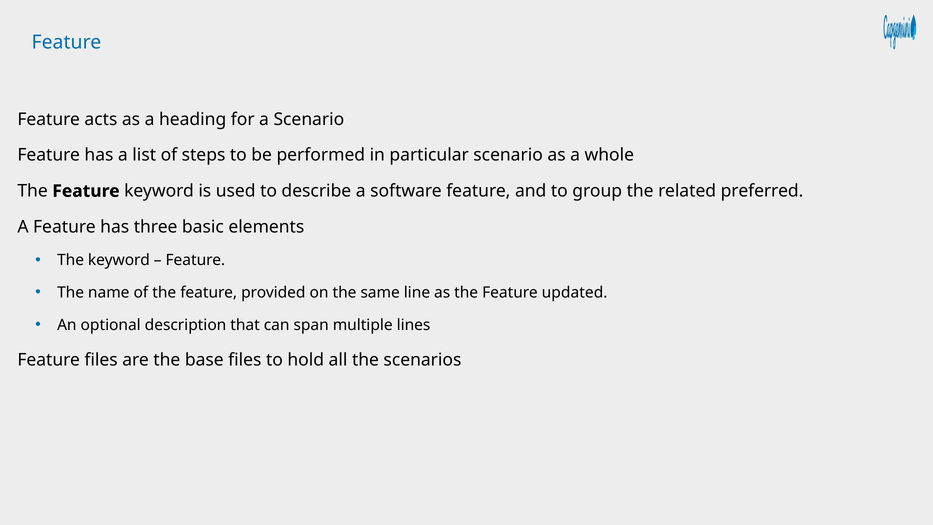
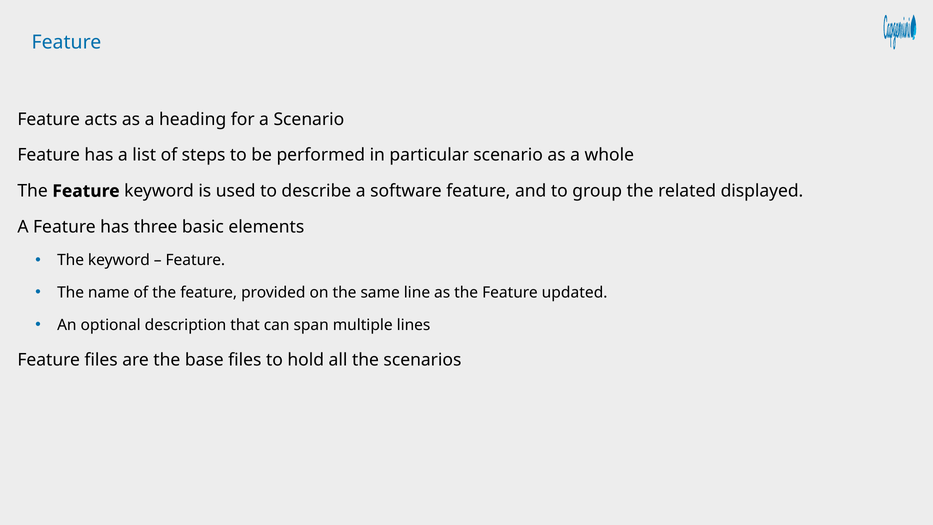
preferred: preferred -> displayed (762, 191)
